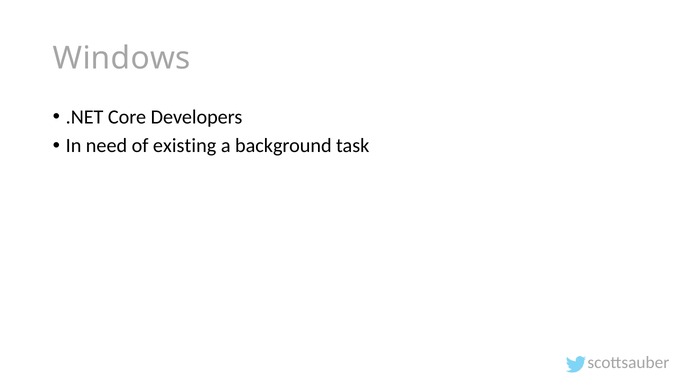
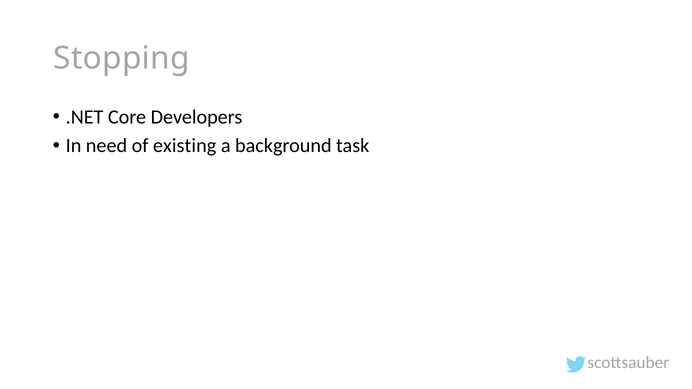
Windows: Windows -> Stopping (122, 58)
